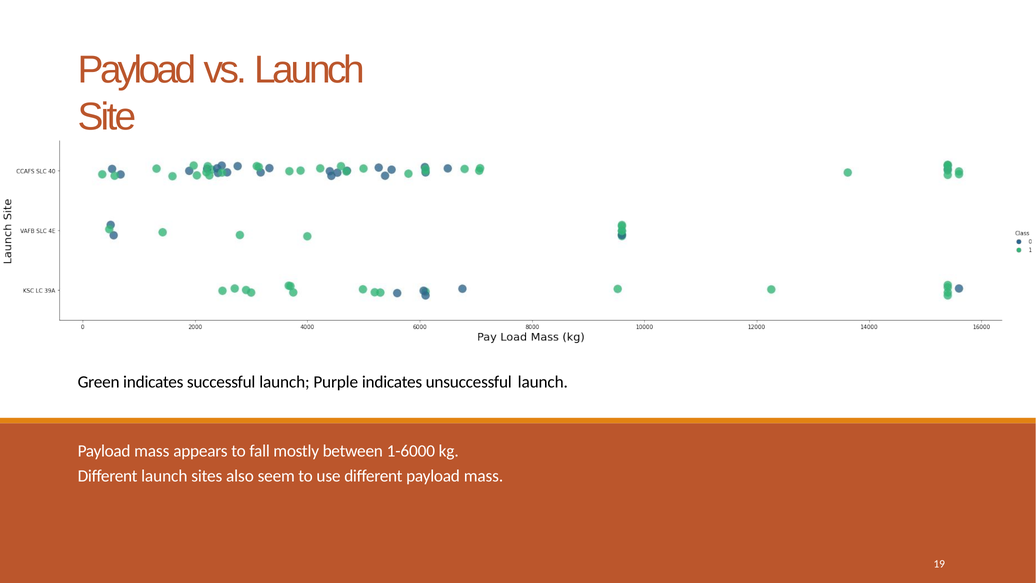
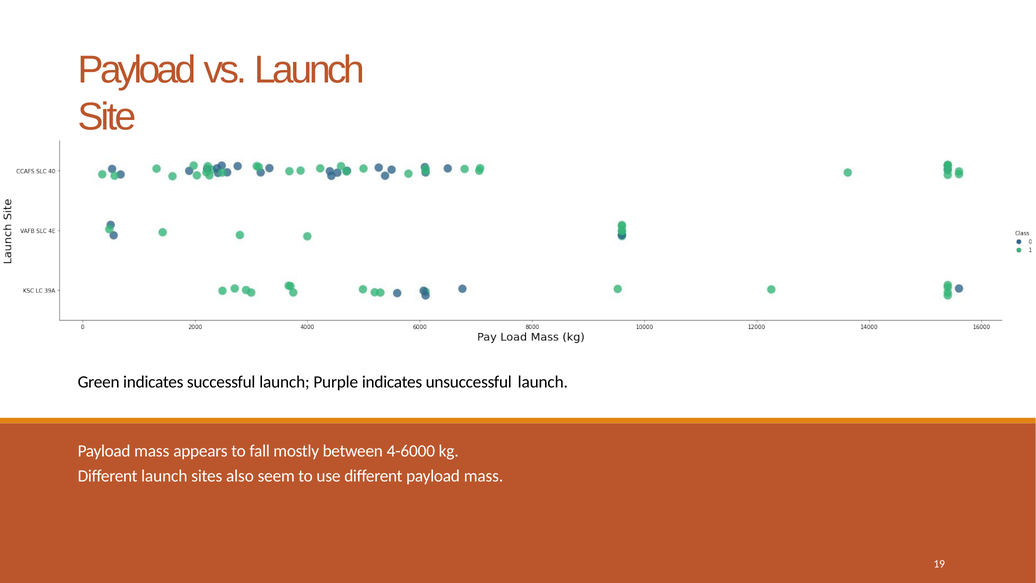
1-6000: 1-6000 -> 4-6000 (411, 451)
